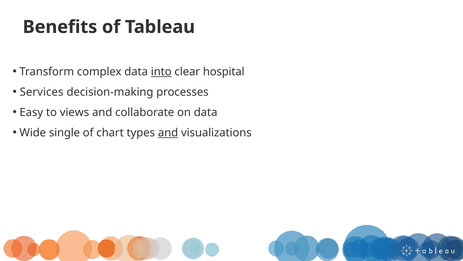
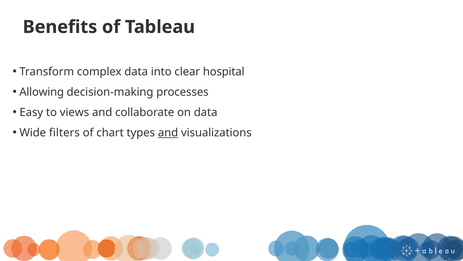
into underline: present -> none (161, 72)
Services: Services -> Allowing (42, 92)
single: single -> filters (64, 132)
